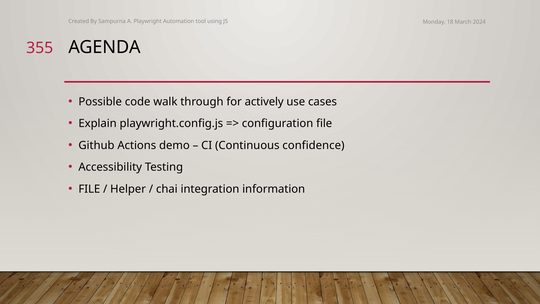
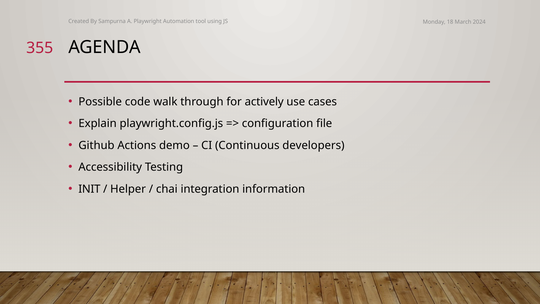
confidence: confidence -> developers (313, 145)
FILE: FILE -> INIT (89, 189)
